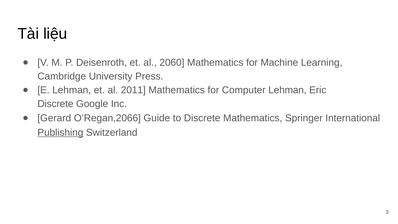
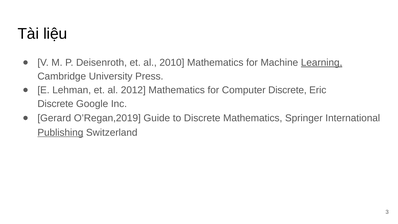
2060: 2060 -> 2010 (172, 63)
Learning underline: none -> present (322, 63)
2011: 2011 -> 2012 (133, 90)
Computer Lehman: Lehman -> Discrete (287, 90)
O’Regan,2066: O’Regan,2066 -> O’Regan,2019 (107, 118)
